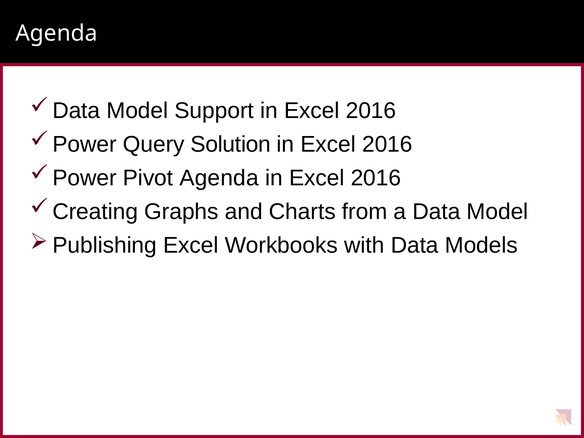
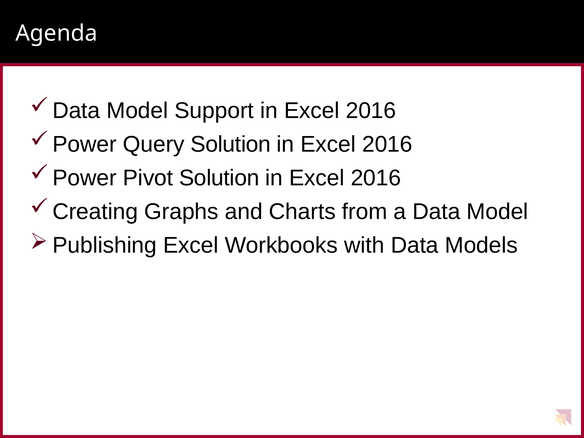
Pivot Agenda: Agenda -> Solution (219, 178)
